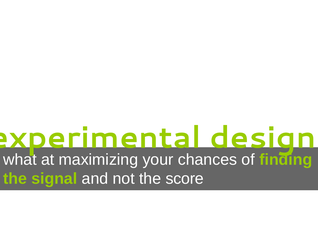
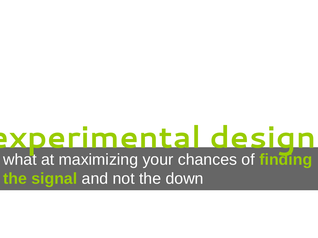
score: score -> down (185, 179)
